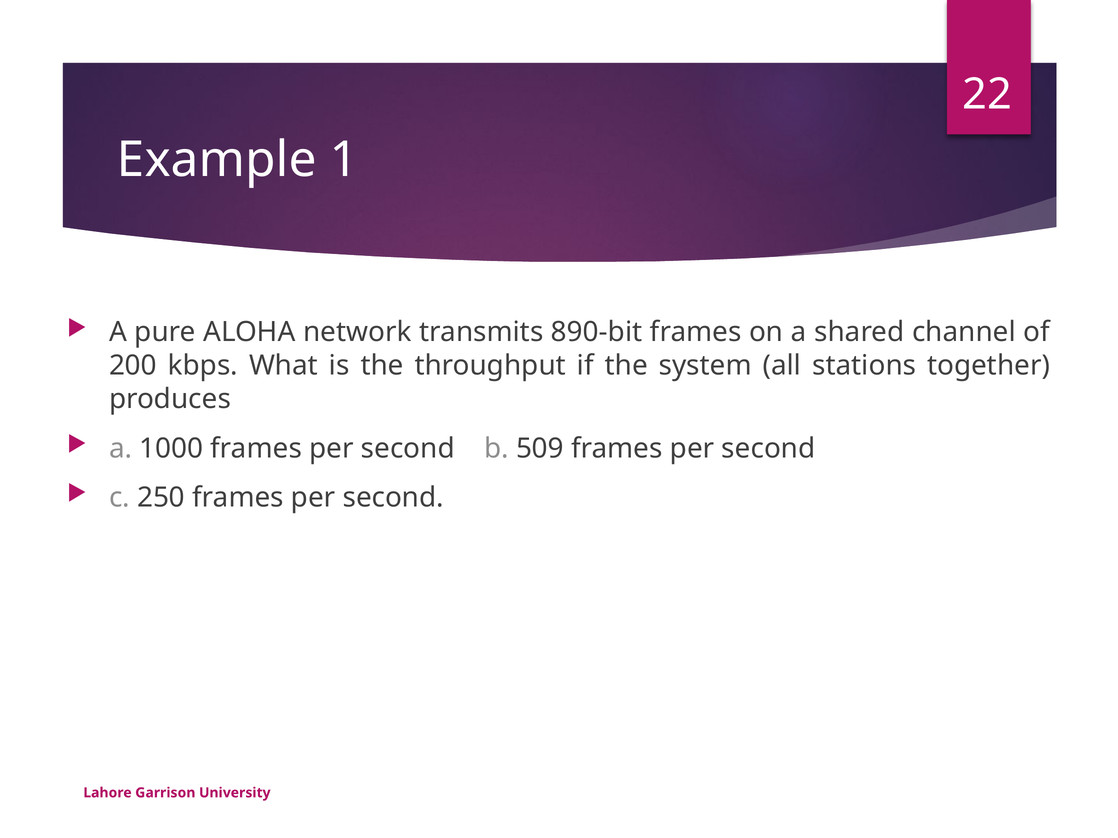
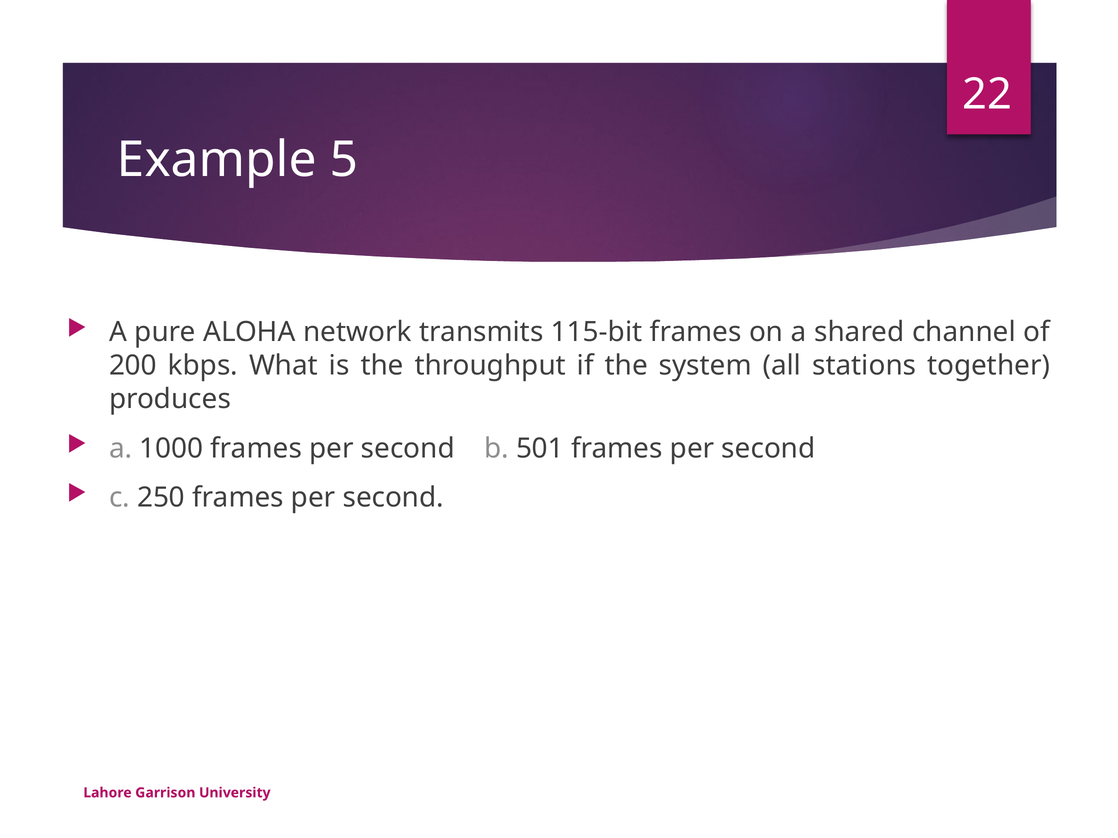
1: 1 -> 5 (344, 160)
890-bit: 890-bit -> 115-bit (597, 332)
509: 509 -> 501 (540, 449)
